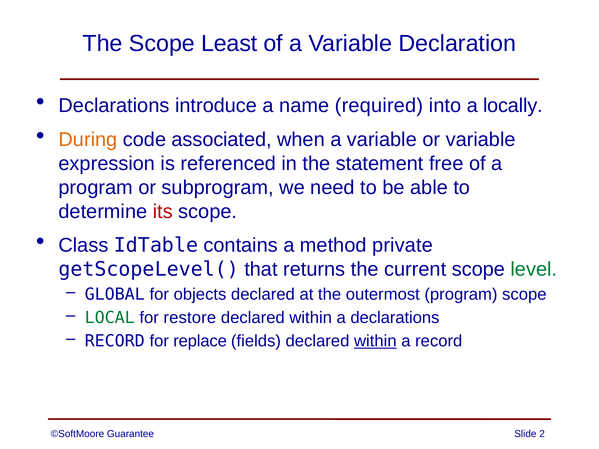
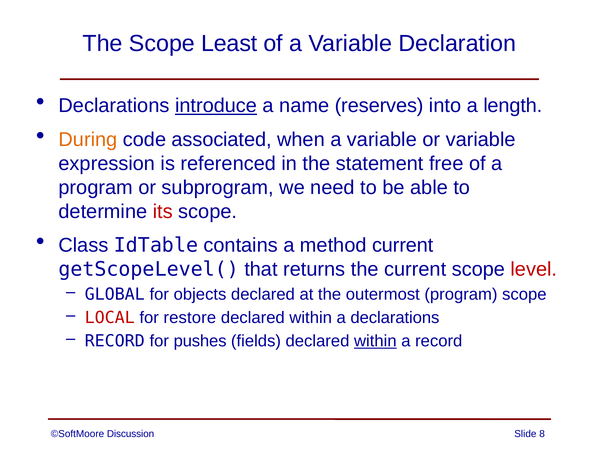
introduce underline: none -> present (216, 106)
required: required -> reserves (379, 106)
locally: locally -> length (513, 106)
method private: private -> current (403, 245)
level colour: green -> red (534, 269)
LOCAL colour: green -> red (110, 318)
replace: replace -> pushes (200, 341)
Guarantee: Guarantee -> Discussion (131, 434)
2: 2 -> 8 (542, 434)
